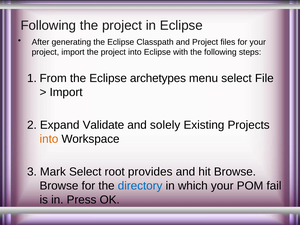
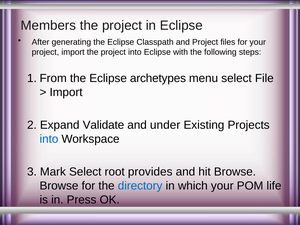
Following: Following -> Members (48, 25)
and solely: solely -> under (165, 125)
into colour: orange -> blue (49, 139)
fail: fail -> life (274, 186)
